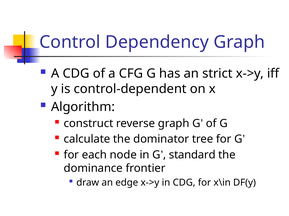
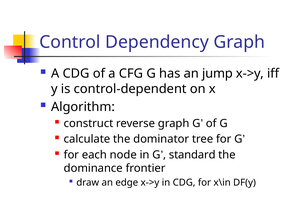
strict: strict -> jump (217, 74)
